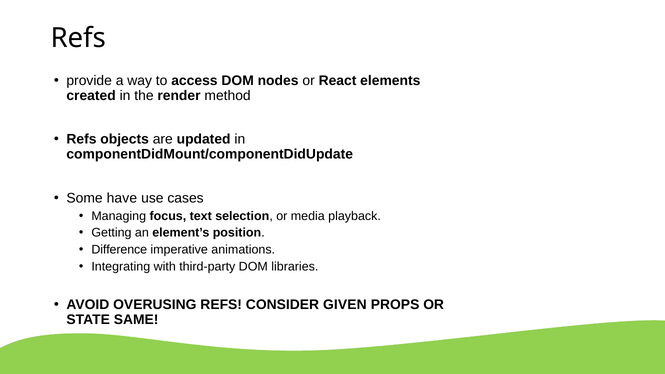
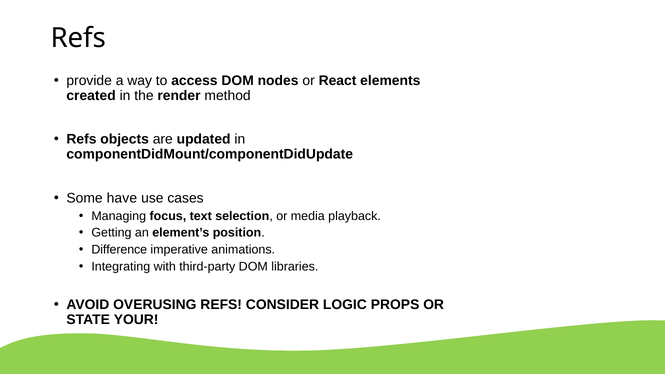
GIVEN: GIVEN -> LOGIC (345, 305)
SAME: SAME -> YOUR (136, 320)
